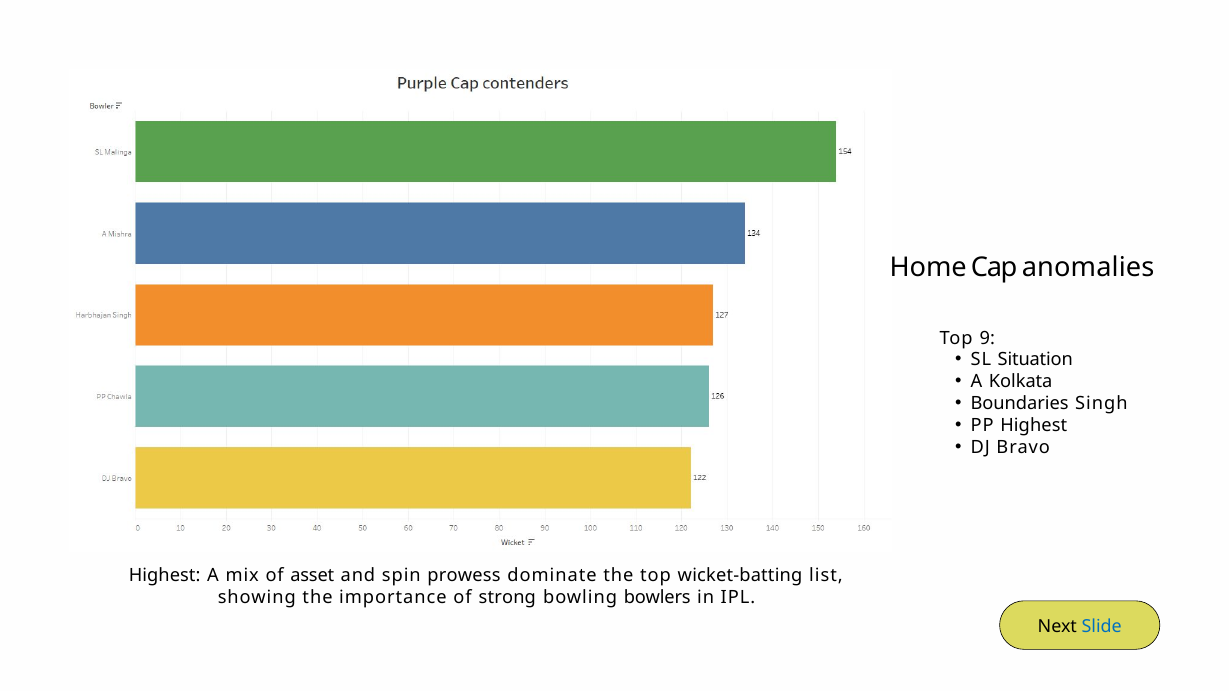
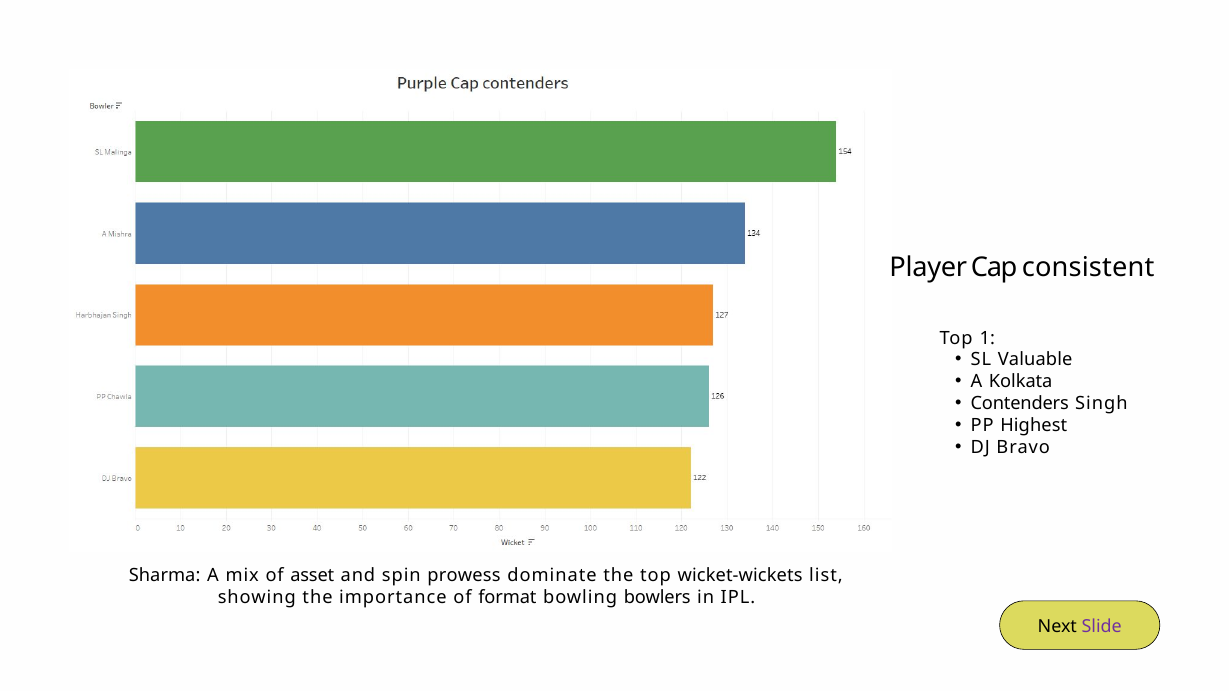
Home: Home -> Player (928, 267)
anomalies: anomalies -> consistent (1088, 267)
9: 9 -> 1 (987, 338)
Situation: Situation -> Valuable (1035, 360)
Boundaries: Boundaries -> Contenders (1020, 404)
Highest: Highest -> Sharma (165, 576)
wicket-batting: wicket-batting -> wicket-wickets (740, 576)
strong: strong -> format (507, 597)
Slide colour: blue -> purple (1102, 627)
